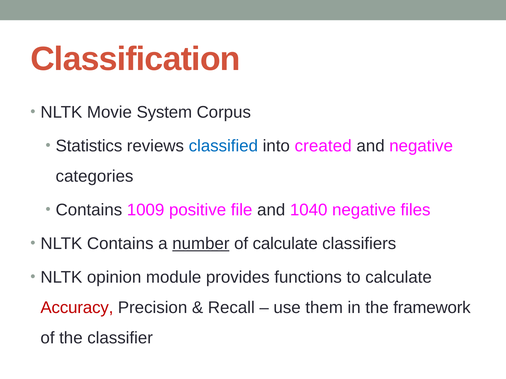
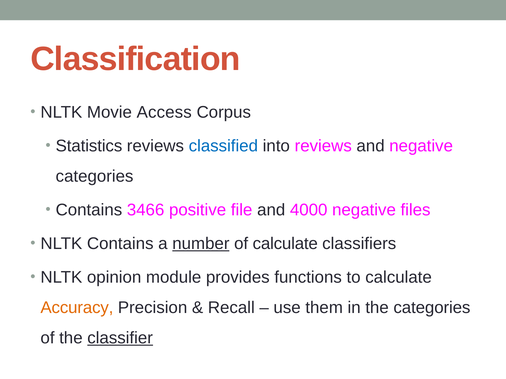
System: System -> Access (164, 113)
into created: created -> reviews (323, 146)
1009: 1009 -> 3466 (146, 210)
1040: 1040 -> 4000 (309, 210)
Accuracy colour: red -> orange (77, 308)
the framework: framework -> categories (432, 308)
classifier underline: none -> present (120, 338)
